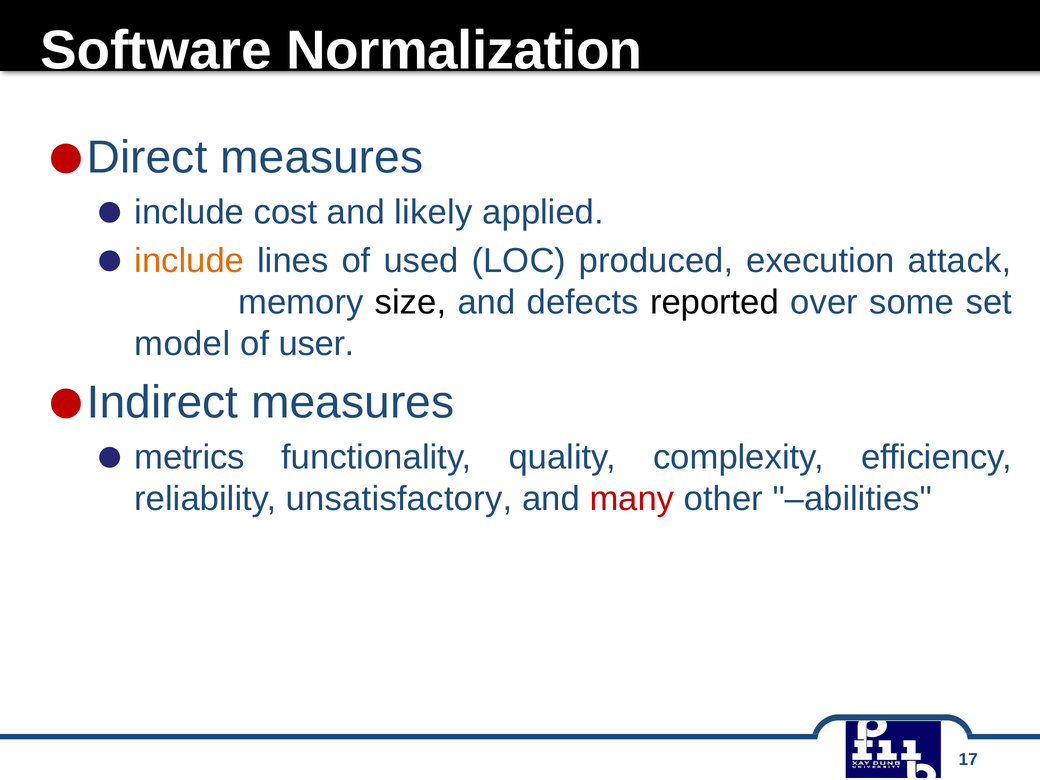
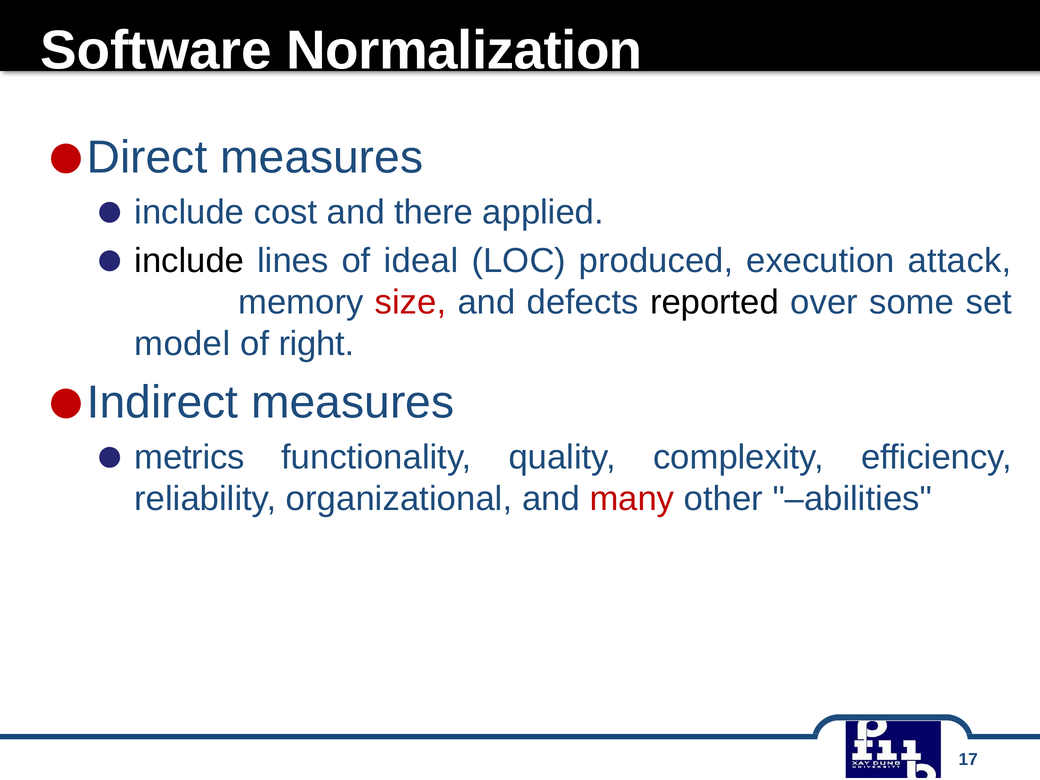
likely: likely -> there (434, 212)
include colour: orange -> black (189, 261)
used: used -> ideal (421, 261)
size colour: black -> red (411, 302)
user: user -> right (316, 344)
unsatisfactory: unsatisfactory -> organizational (399, 499)
